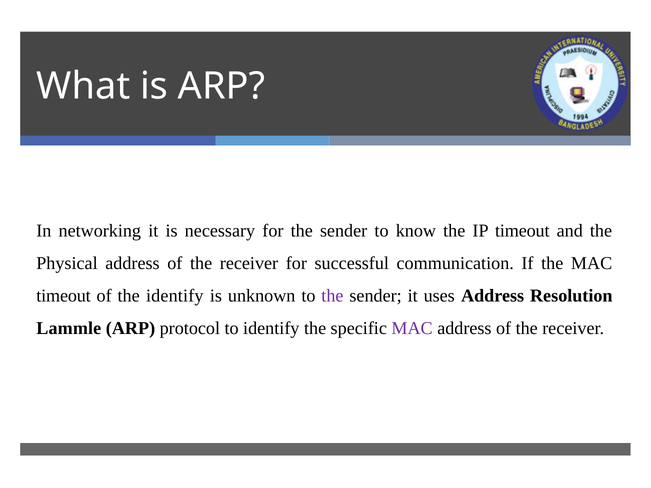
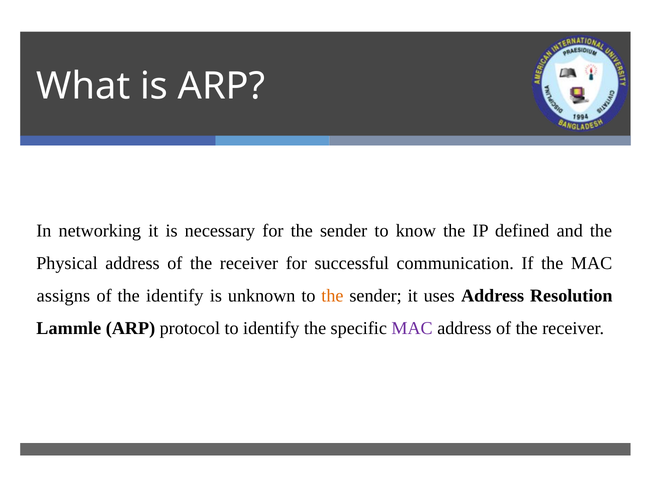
IP timeout: timeout -> defined (522, 231)
timeout: timeout -> assigns (63, 296)
the colour: purple -> orange (332, 296)
